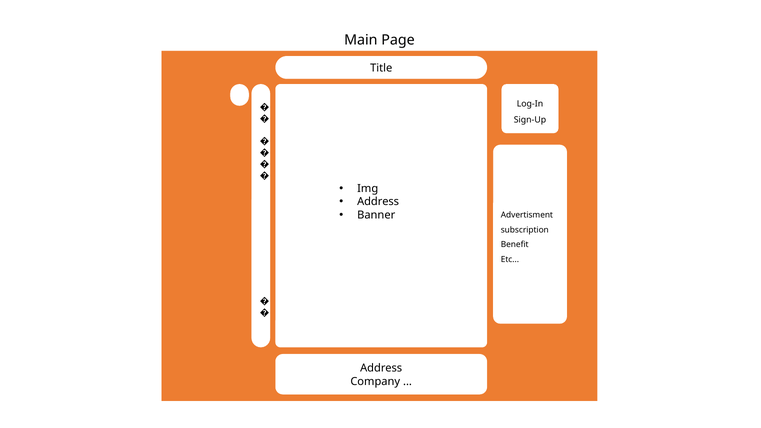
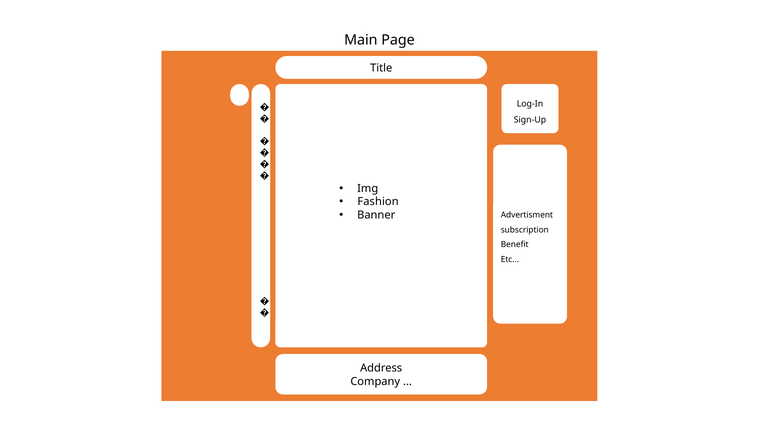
Address: Address -> Fashion (378, 202)
